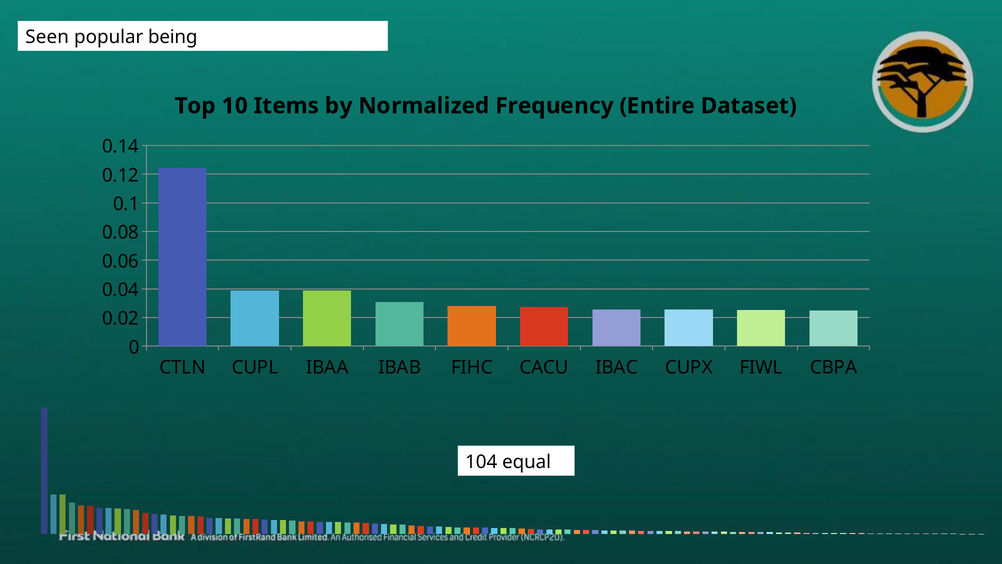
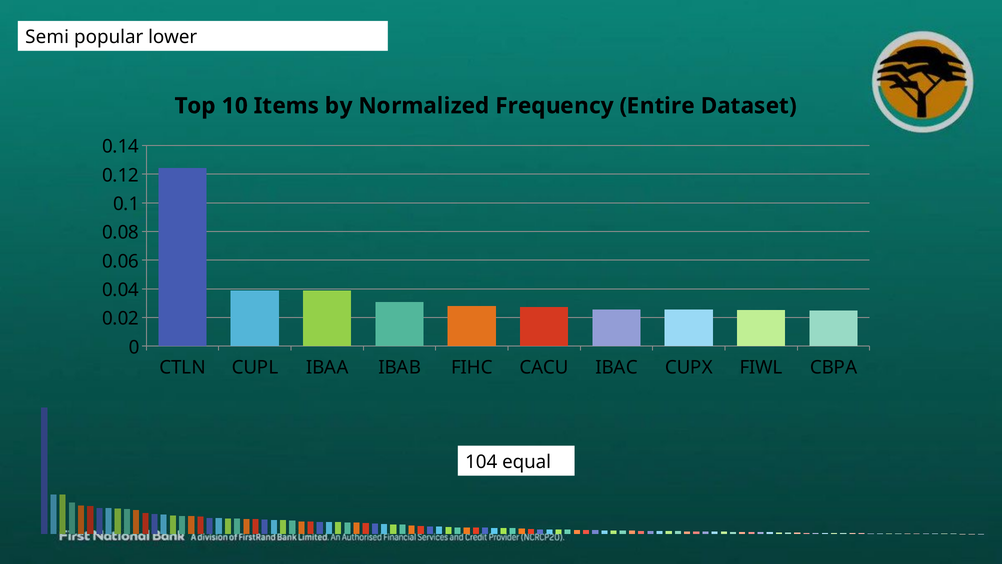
Seen: Seen -> Semi (47, 37)
being: being -> lower (173, 37)
